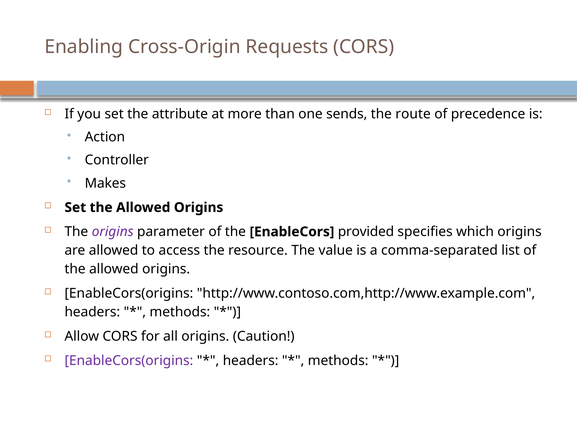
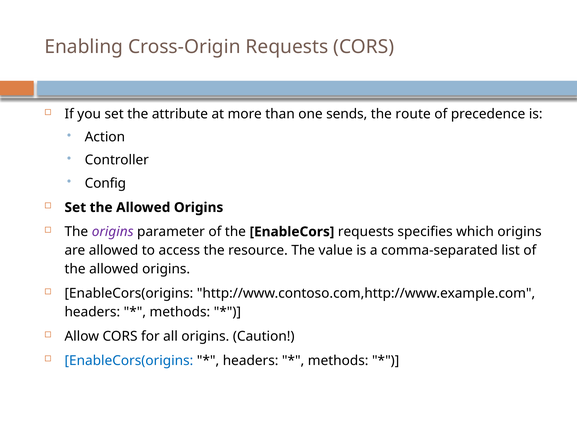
Makes: Makes -> Config (105, 183)
EnableCors provided: provided -> requests (366, 232)
EnableCors(origins colour: purple -> blue (129, 360)
